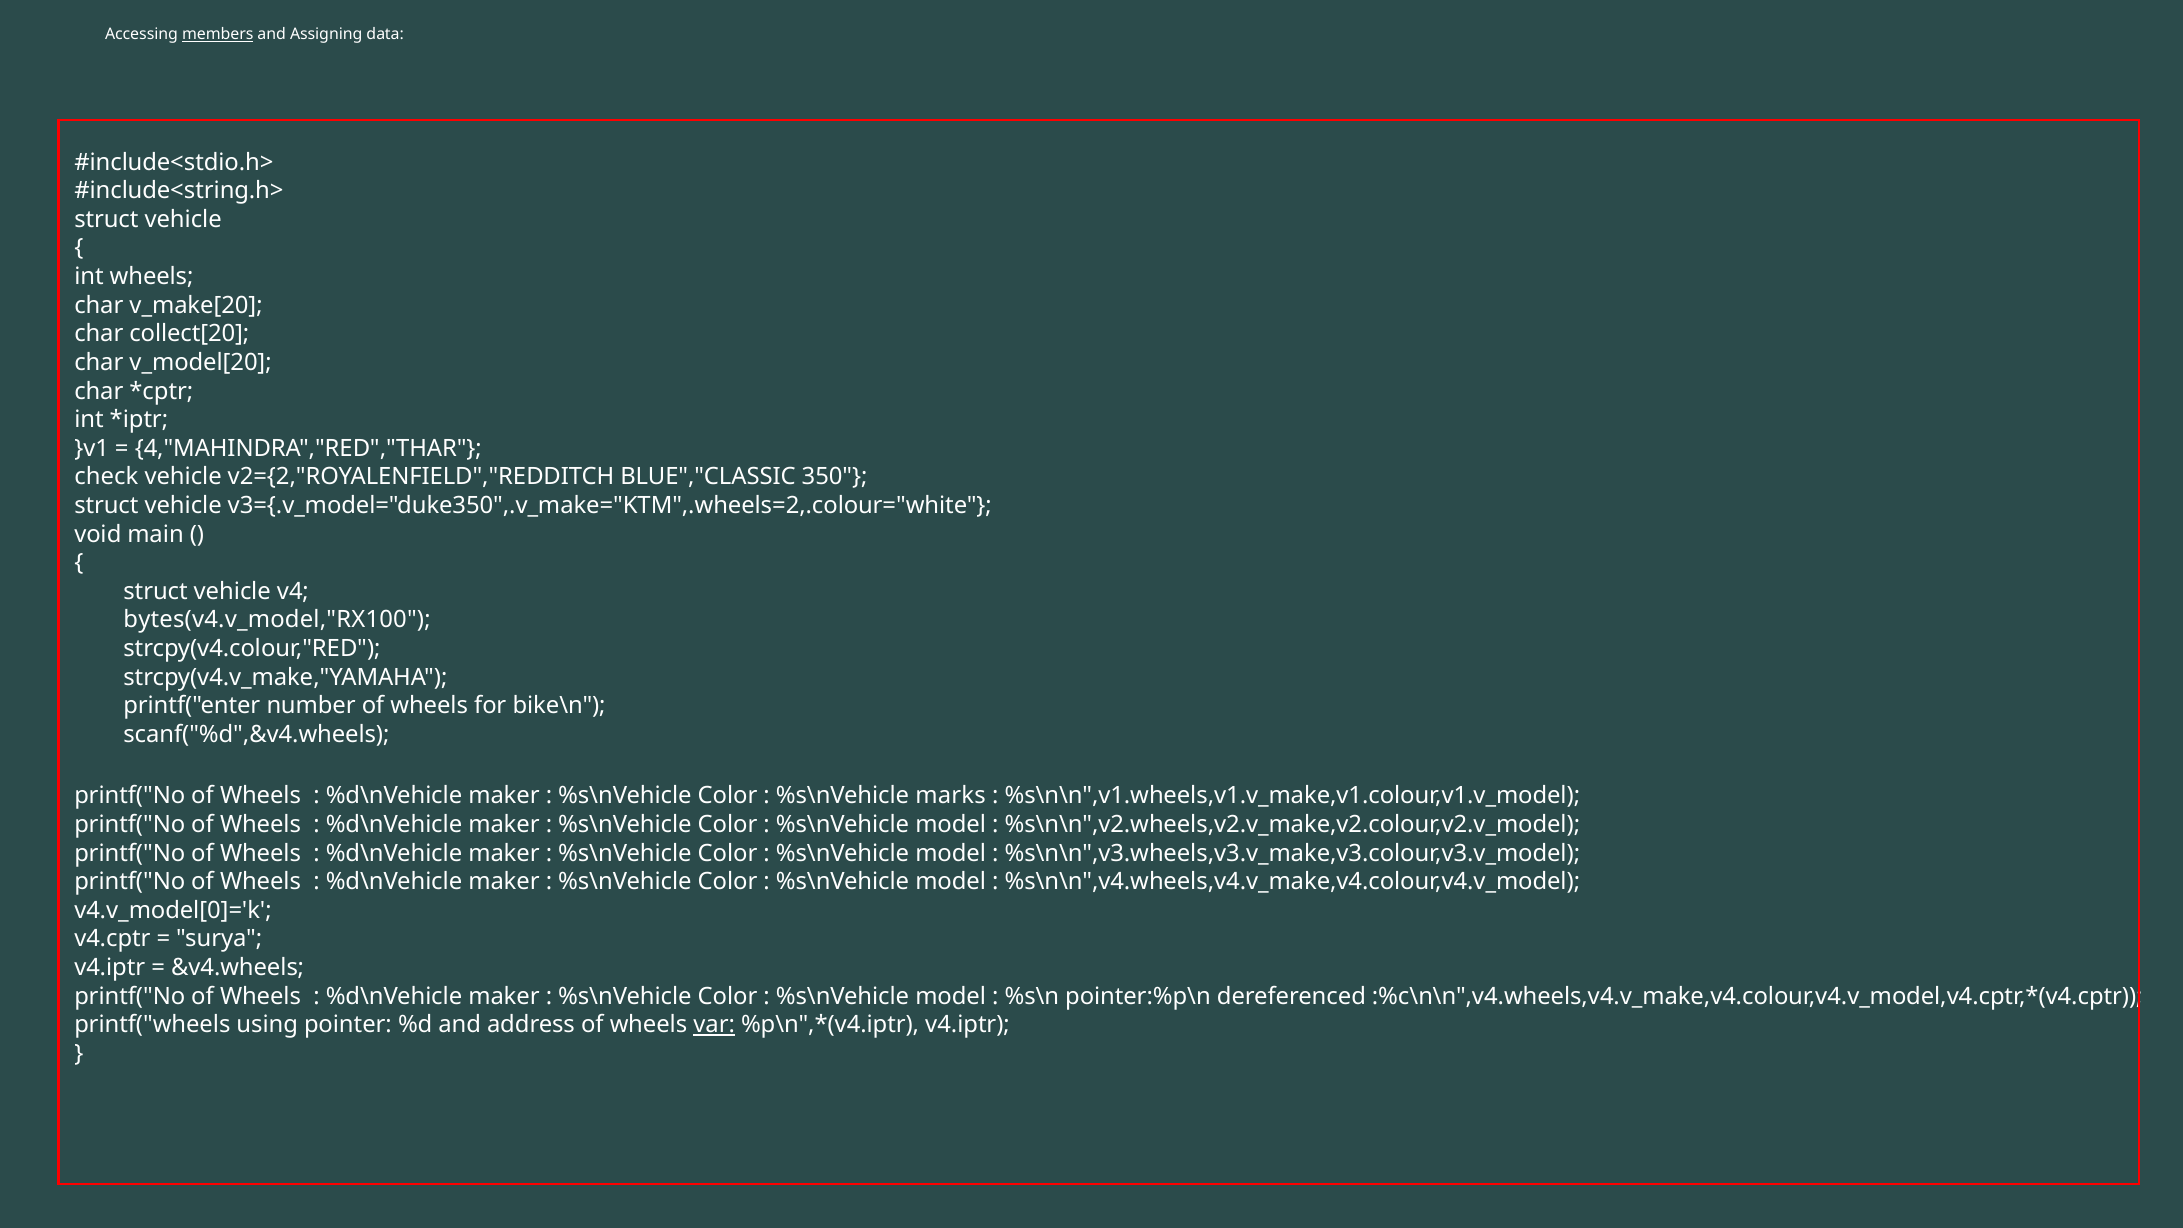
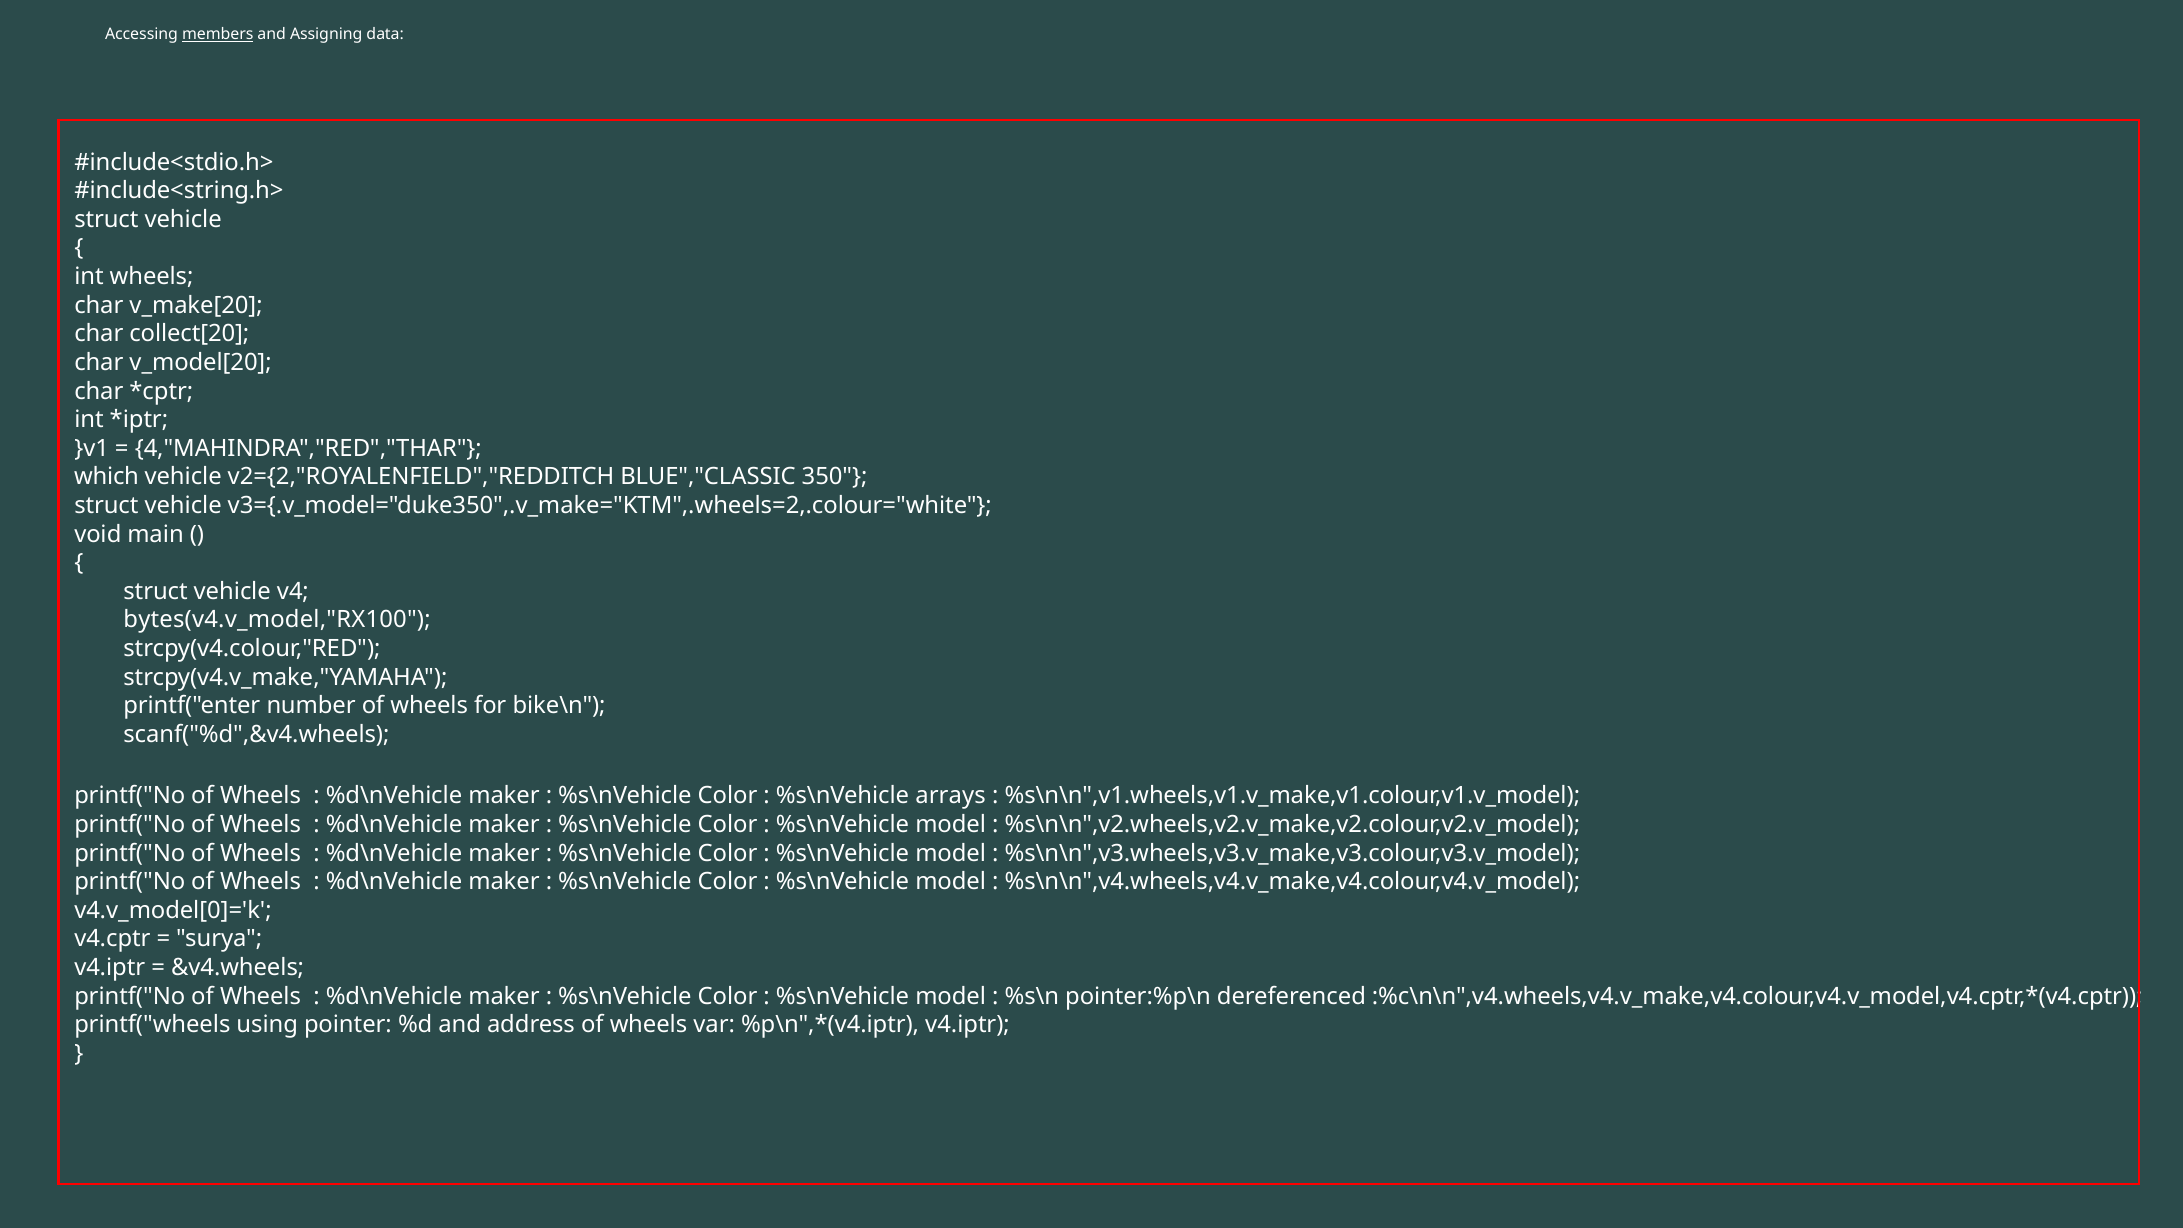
check: check -> which (107, 477)
marks: marks -> arrays (951, 796)
var underline: present -> none (714, 1025)
